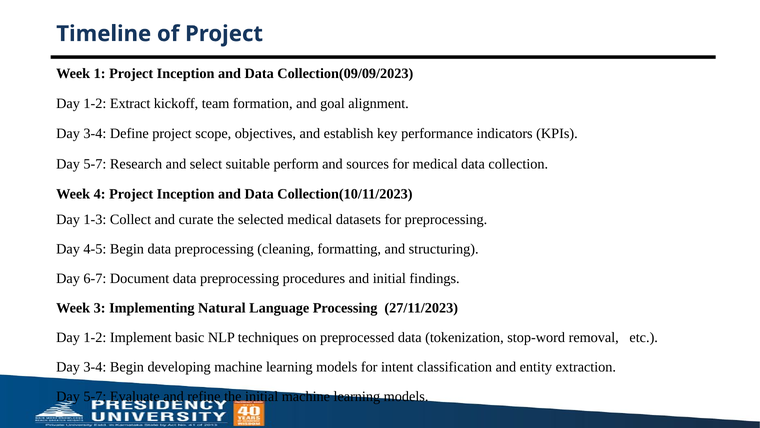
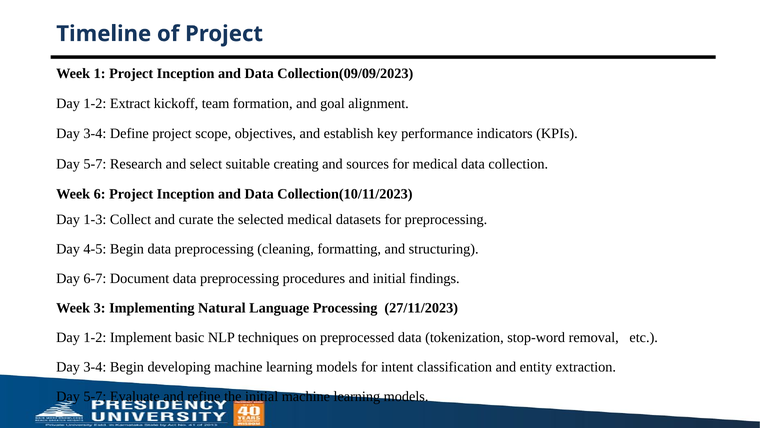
perform: perform -> creating (296, 164)
4: 4 -> 6 (100, 194)
